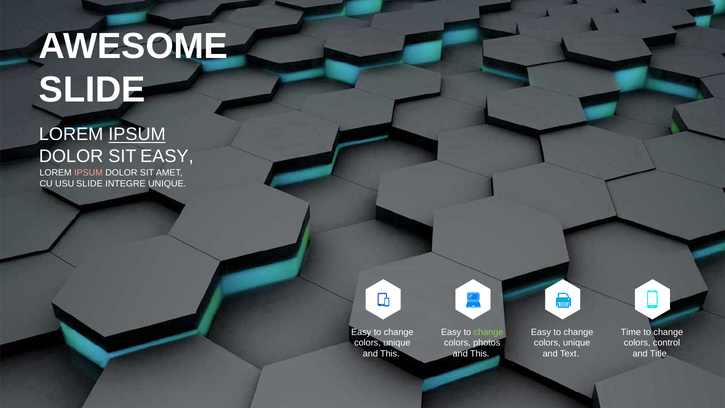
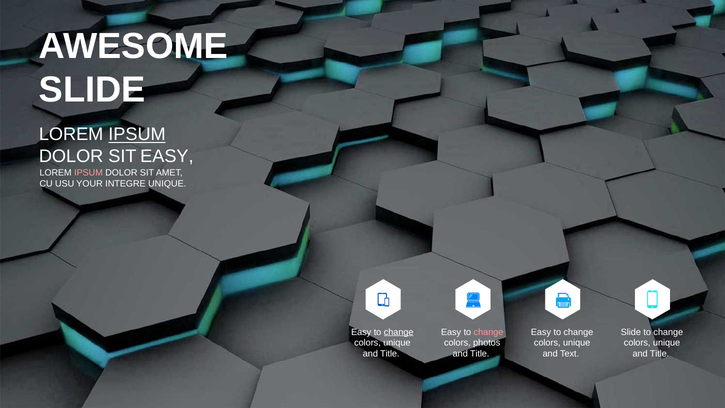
USU SLIDE: SLIDE -> YOUR (89, 183)
change underline: none -> present (399, 332)
change colour: light green -> pink (489, 332)
Time: Time -> Slide (631, 332)
control: control -> unique (667, 343)
This: This -> Title (390, 354)
This: This -> Title (480, 354)
